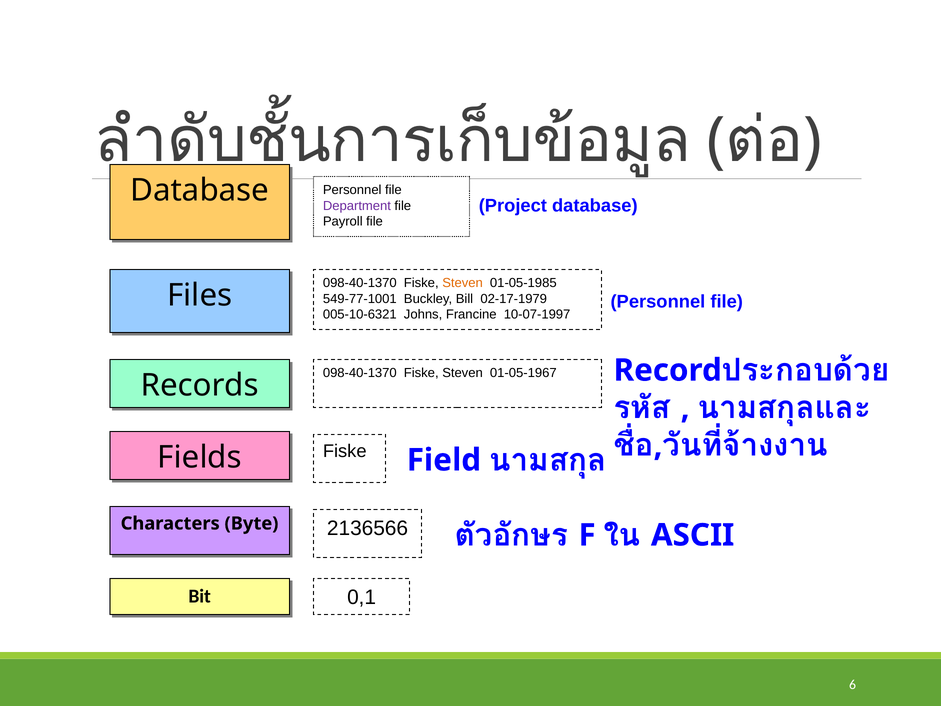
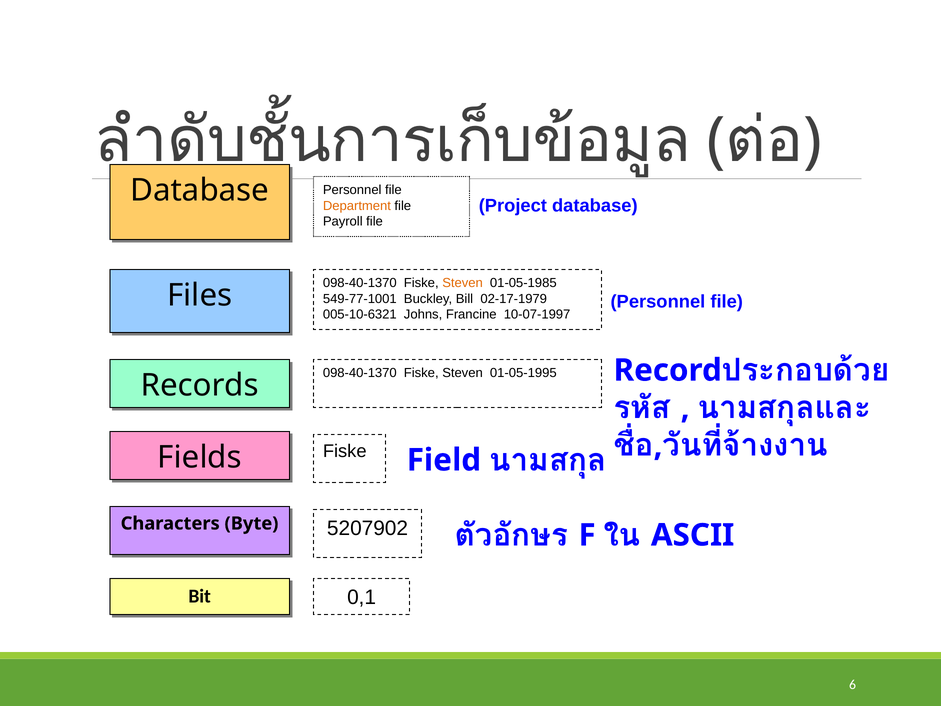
Department colour: purple -> orange (357, 206)
01-05-1967: 01-05-1967 -> 01-05-1995 (523, 373)
2136566: 2136566 -> 5207902 (368, 528)
